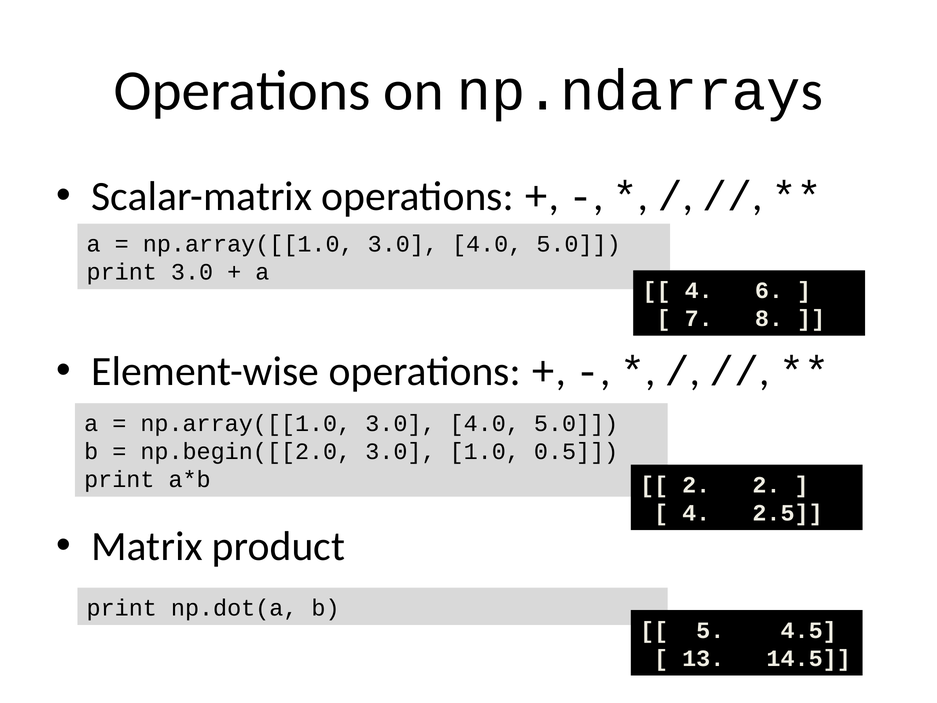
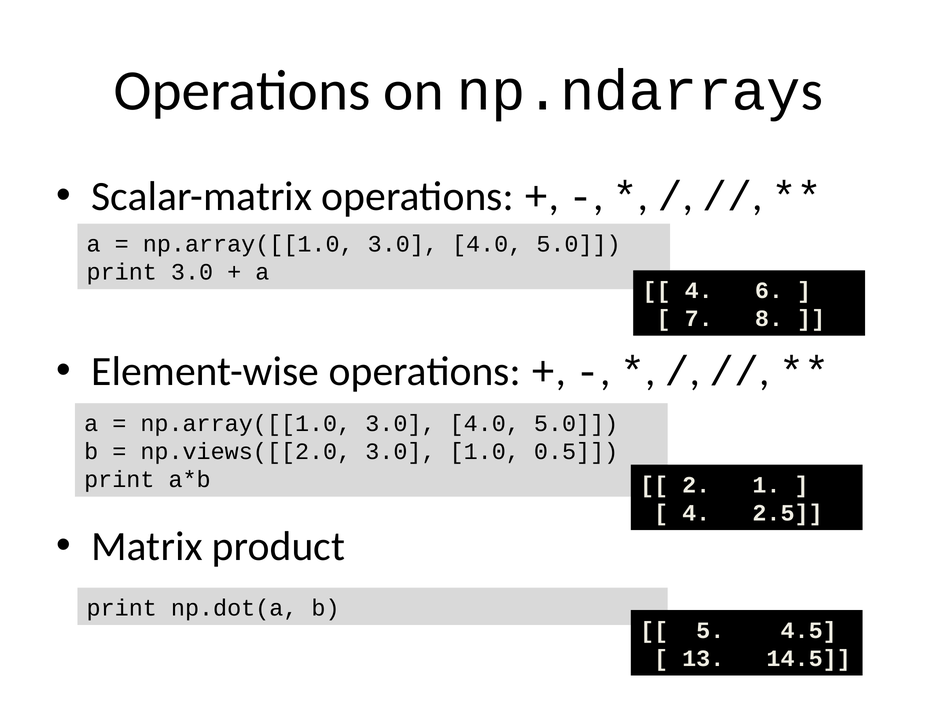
np.begin([[2.0: np.begin([[2.0 -> np.views([[2.0 (246, 451)
2 2: 2 -> 1 (766, 485)
